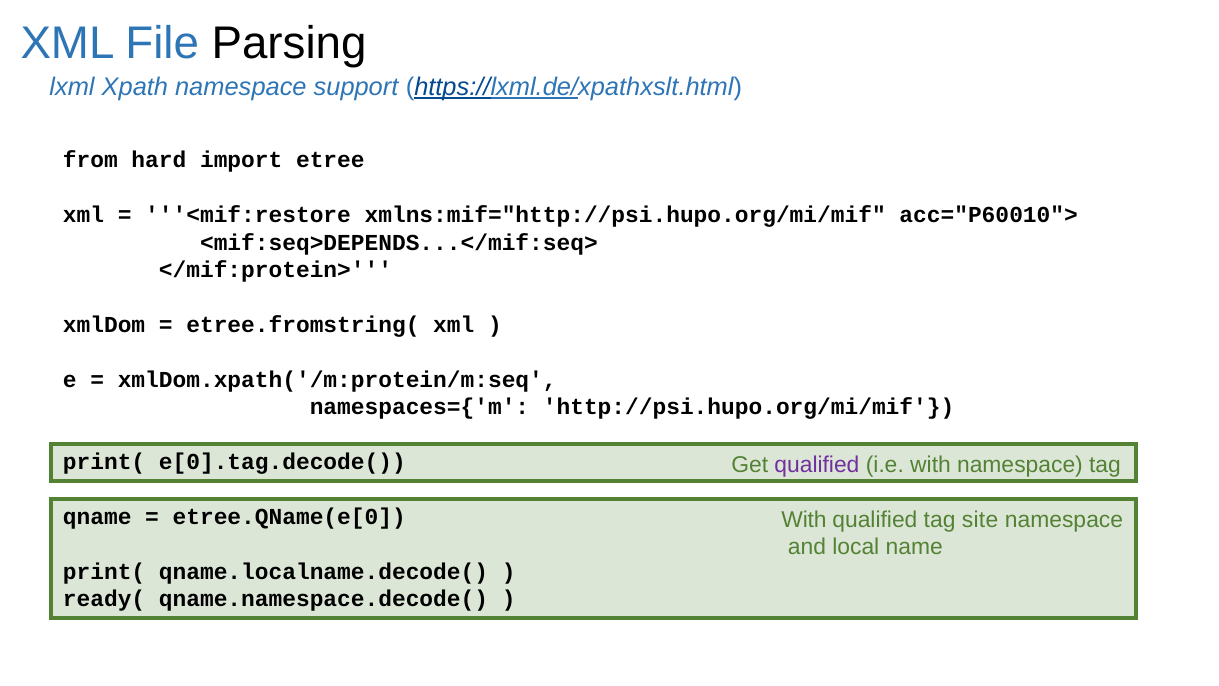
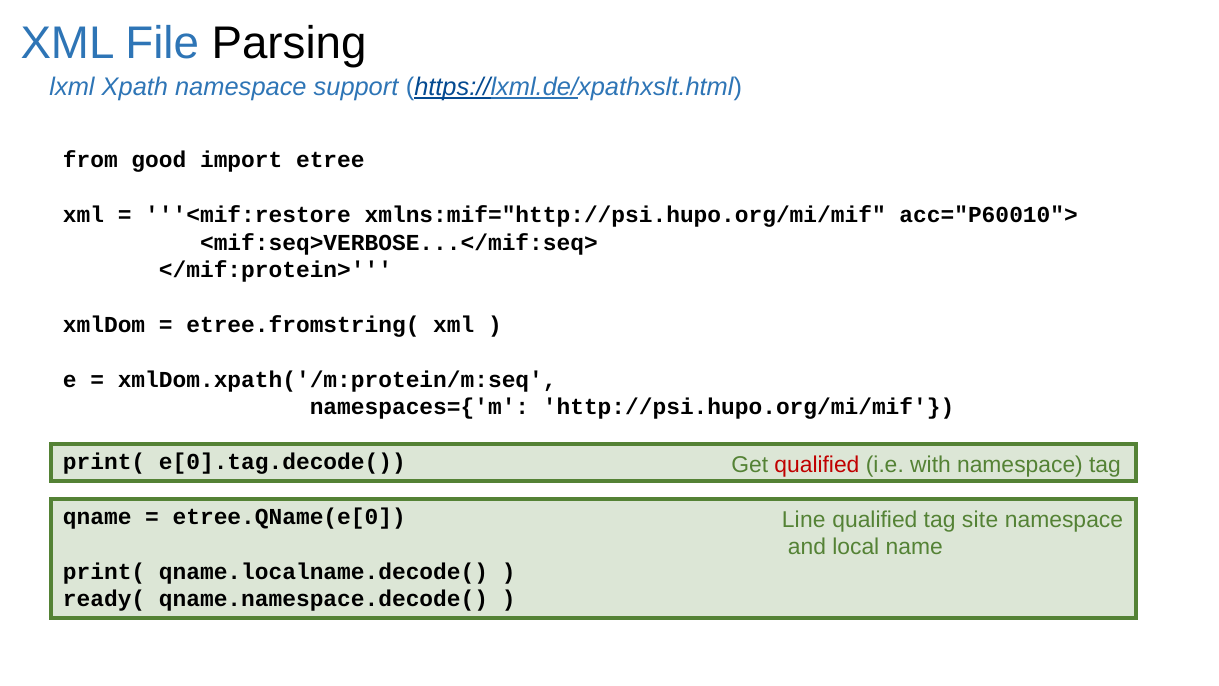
hard: hard -> good (159, 160)
<mif:seq>DEPENDS...</mif:seq>: <mif:seq>DEPENDS...</mif:seq> -> <mif:seq>VERBOSE...</mif:seq> (399, 243)
qualified colour: purple -> red (817, 464)
With: With -> Line (804, 520)
